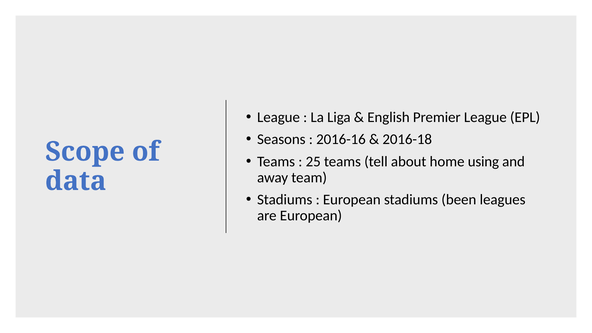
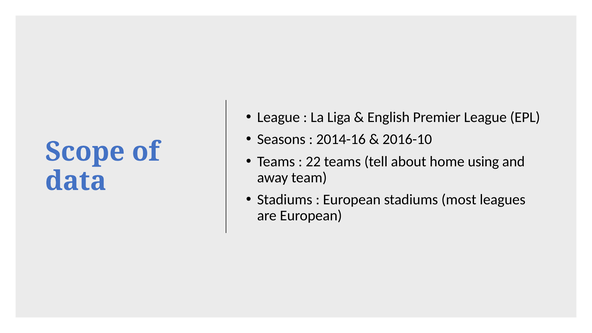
2016-16: 2016-16 -> 2014-16 (341, 139)
2016-18: 2016-18 -> 2016-10 (407, 139)
25: 25 -> 22 (313, 161)
been: been -> most (459, 200)
